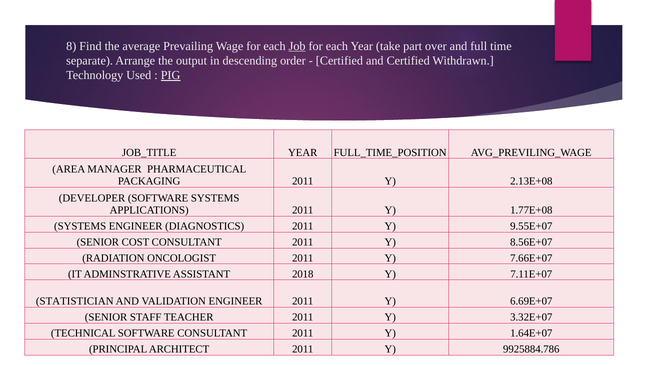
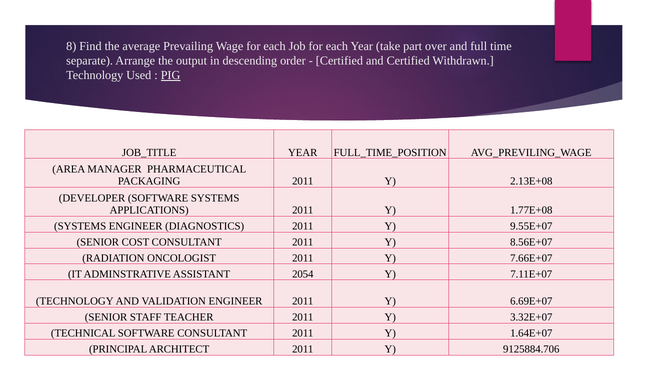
Job underline: present -> none (297, 46)
2018: 2018 -> 2054 (303, 274)
STATISTICIAN: STATISTICIAN -> TECHNOLOGY (75, 301)
9925884.786: 9925884.786 -> 9125884.706 (531, 349)
